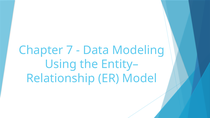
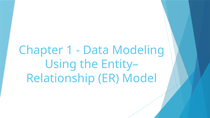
7: 7 -> 1 (70, 50)
